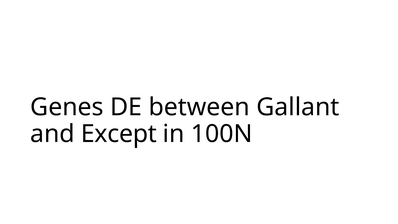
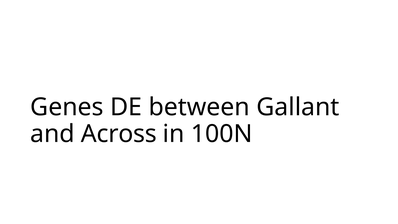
Except: Except -> Across (119, 134)
